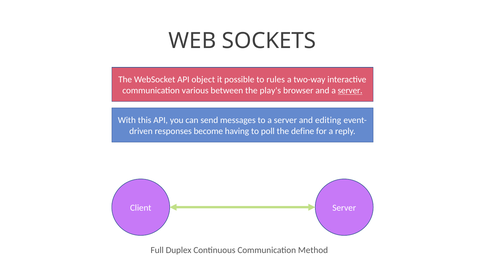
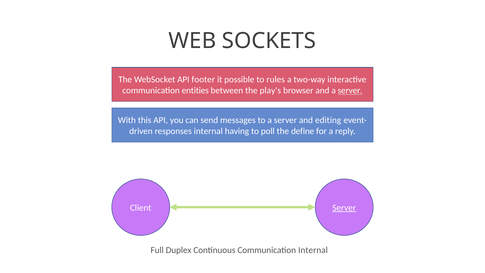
object: object -> footer (203, 80)
various: various -> entities (195, 90)
responses become: become -> internal (208, 131)
Server underline: none -> present (344, 208)
Communication Method: Method -> Internal (313, 250)
